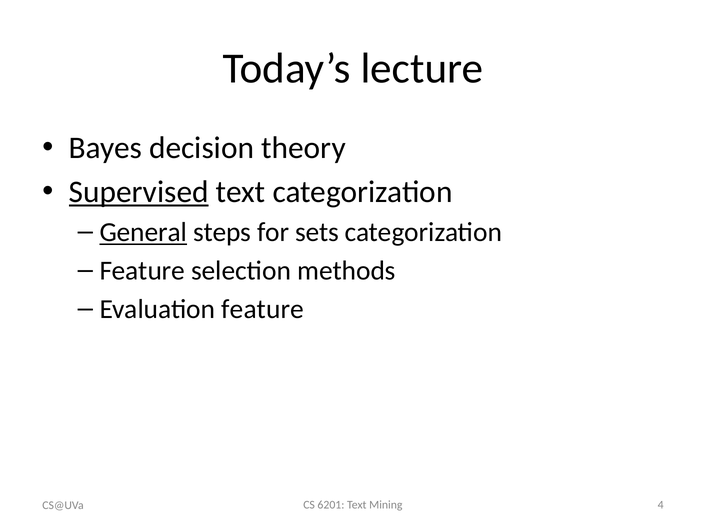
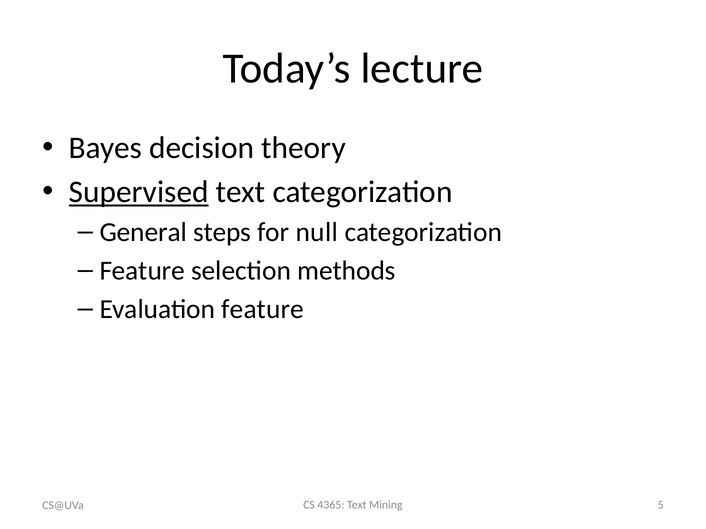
General underline: present -> none (143, 233)
sets: sets -> null (317, 233)
6201: 6201 -> 4365 (331, 506)
4: 4 -> 5 (661, 506)
